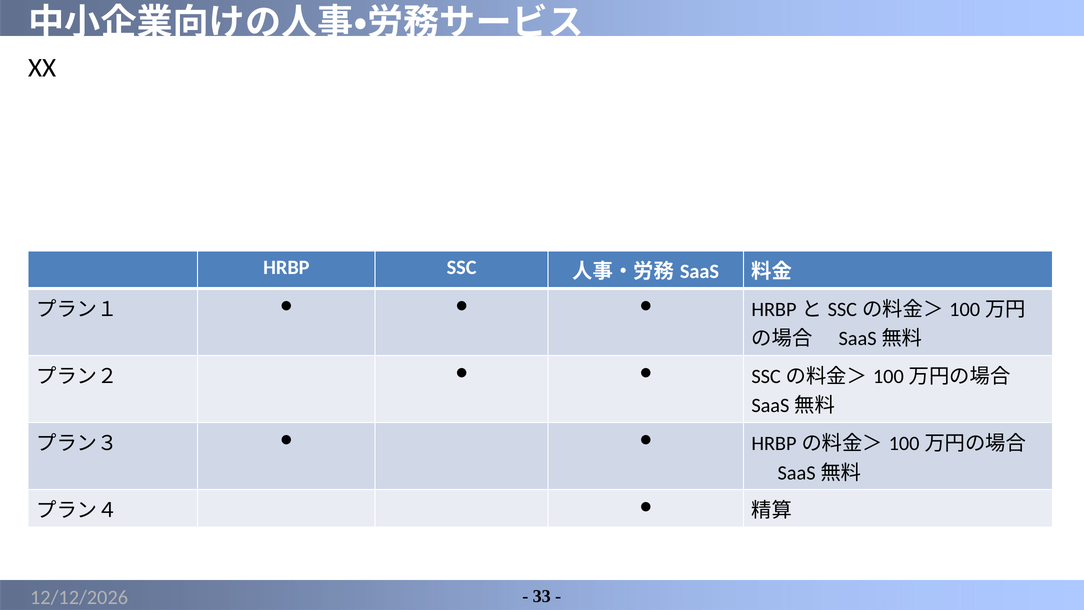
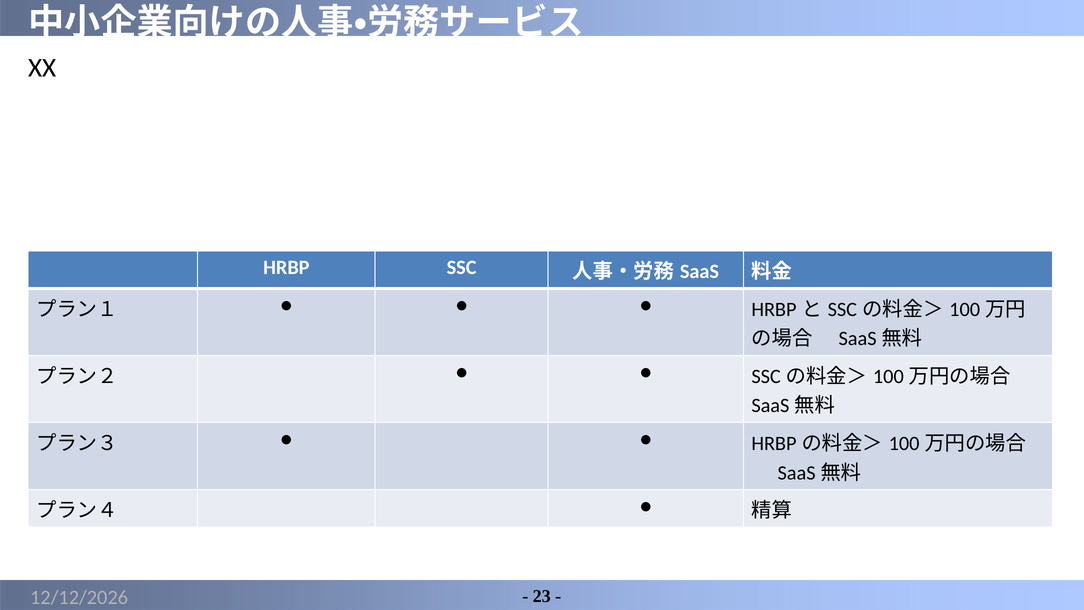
33: 33 -> 23 (542, 596)
